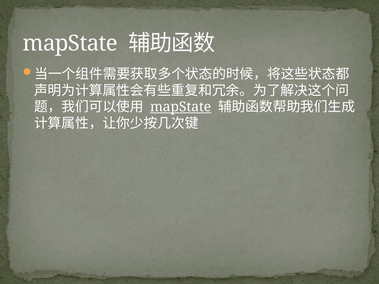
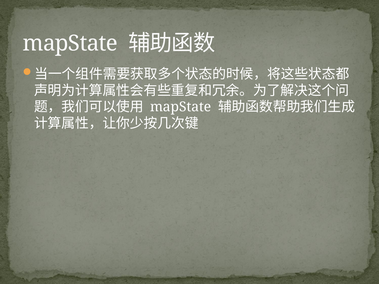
mapState underline: present -> none (181, 107)
